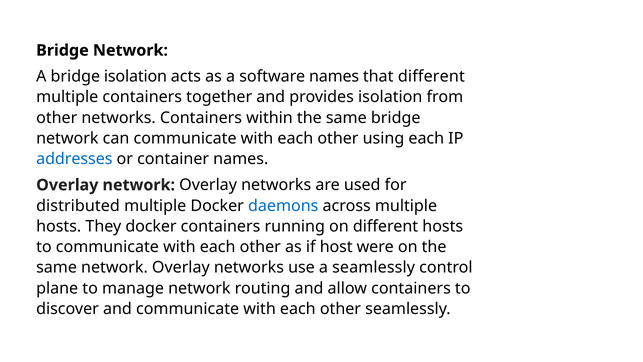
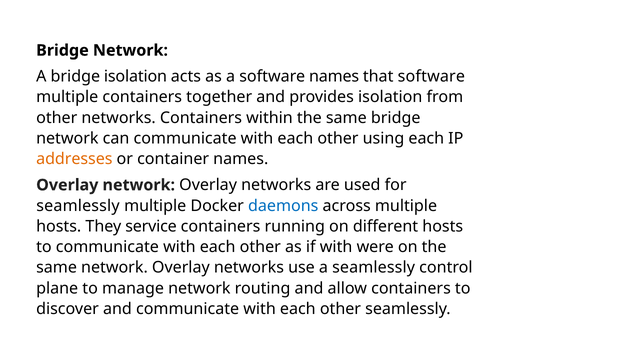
that different: different -> software (431, 76)
addresses colour: blue -> orange (74, 159)
distributed: distributed -> seamlessly (78, 206)
They docker: docker -> service (151, 226)
if host: host -> with (336, 247)
